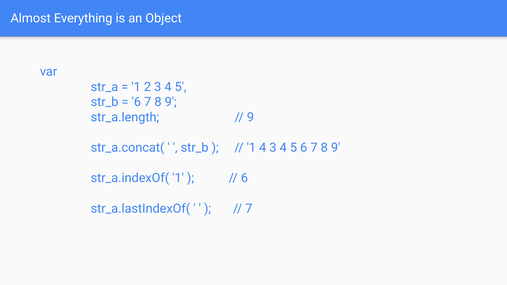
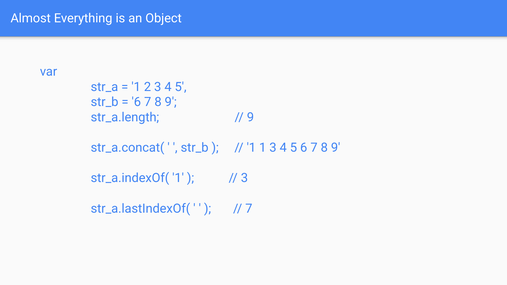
1 4: 4 -> 1 (263, 148)
6: 6 -> 3 (244, 178)
